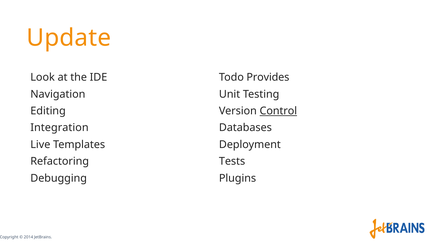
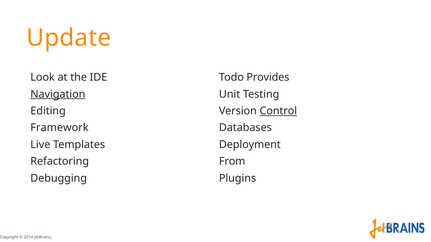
Navigation underline: none -> present (58, 94)
Integration: Integration -> Framework (59, 128)
Tests: Tests -> From (232, 162)
